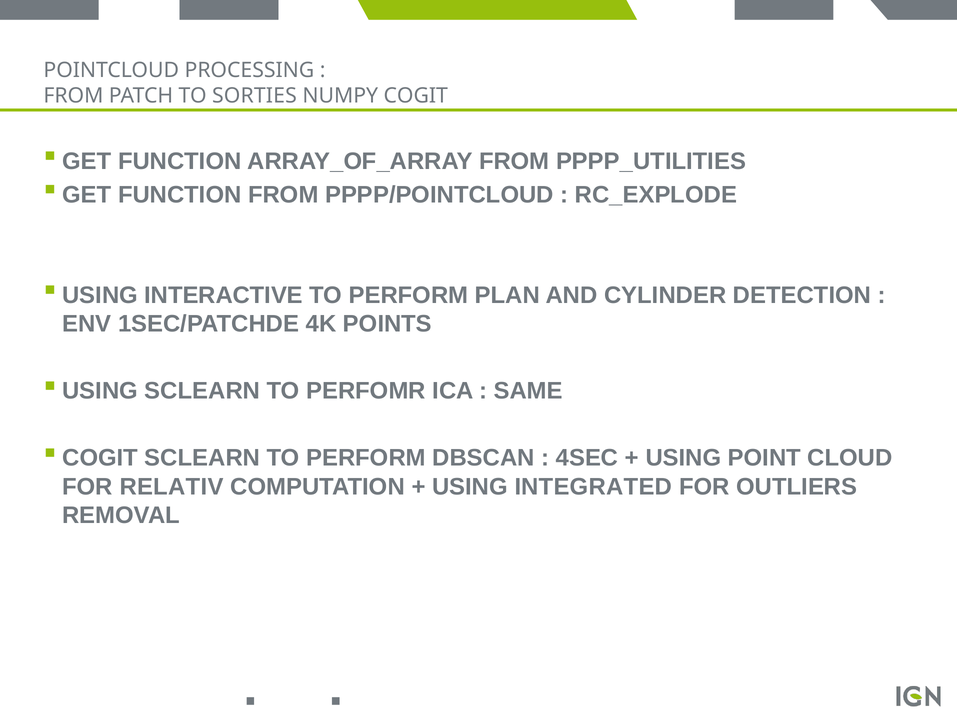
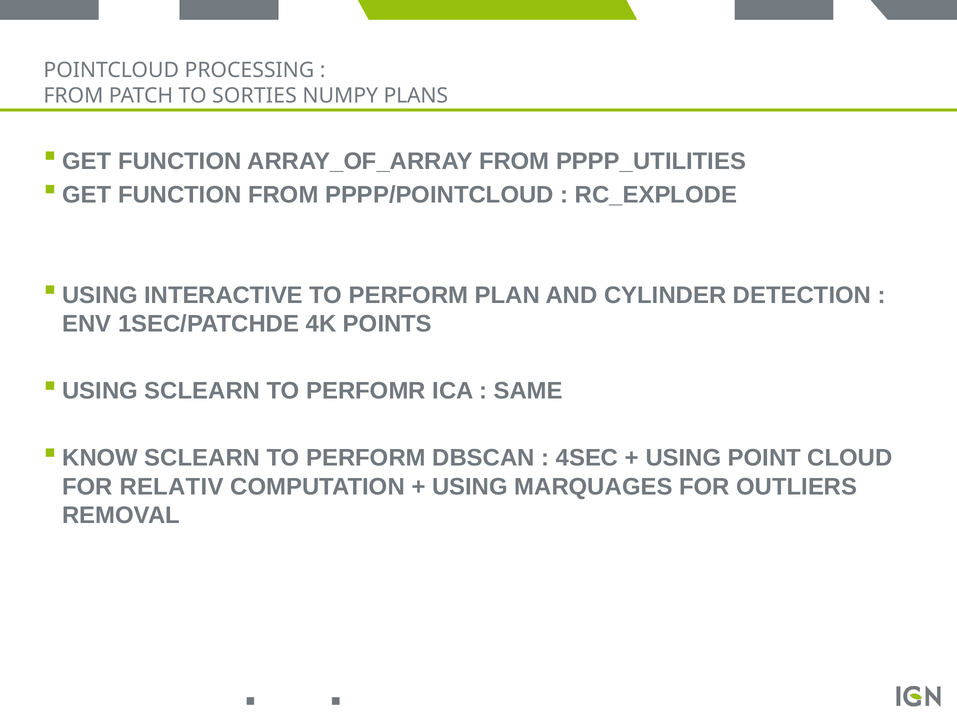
NUMPY COGIT: COGIT -> PLANS (416, 96)
COGIT: COGIT -> KNOW (100, 458)
INTEGRATED: INTEGRATED -> MARQUAGES (593, 487)
